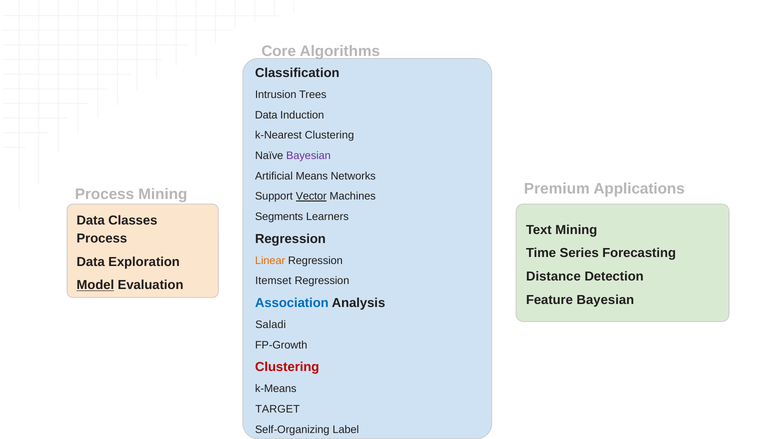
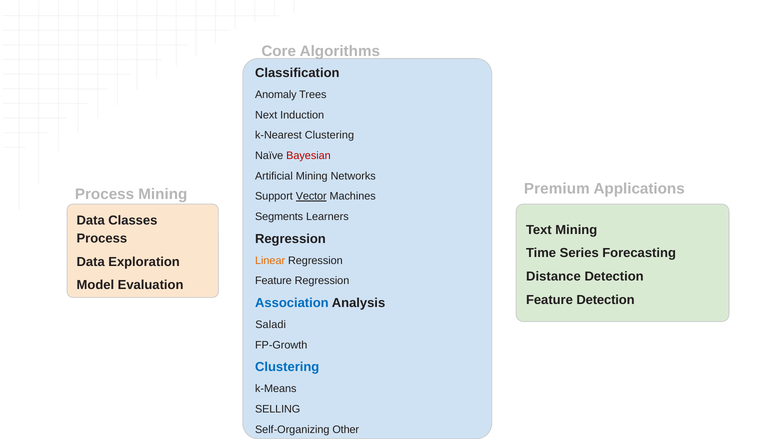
Intrusion: Intrusion -> Anomaly (276, 95)
Data: Data -> Next (266, 115)
Bayesian colour: purple -> red (308, 156)
Artificial Means: Means -> Mining (312, 176)
Itemset: Itemset -> Feature (273, 281)
Model underline: present -> none (95, 285)
Feature Bayesian: Bayesian -> Detection (605, 300)
Clustering colour: red -> blue (287, 367)
TARGET: TARGET -> SELLING (278, 409)
Label: Label -> Other (346, 430)
